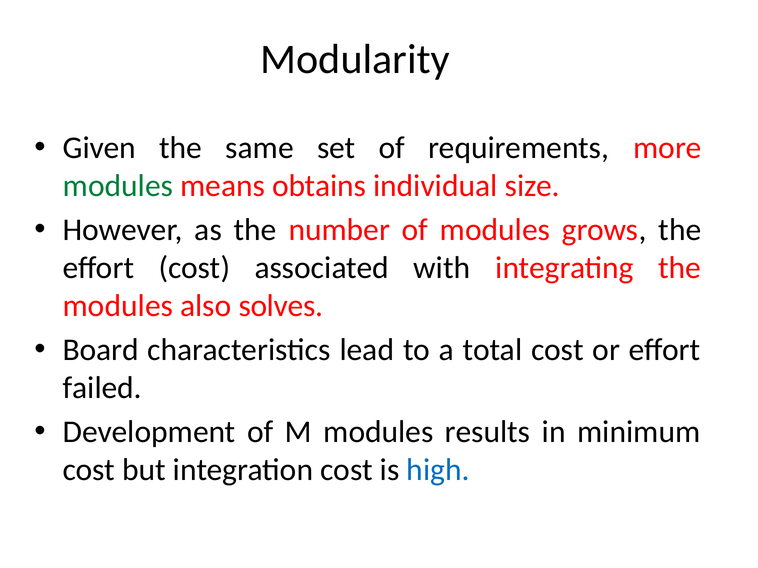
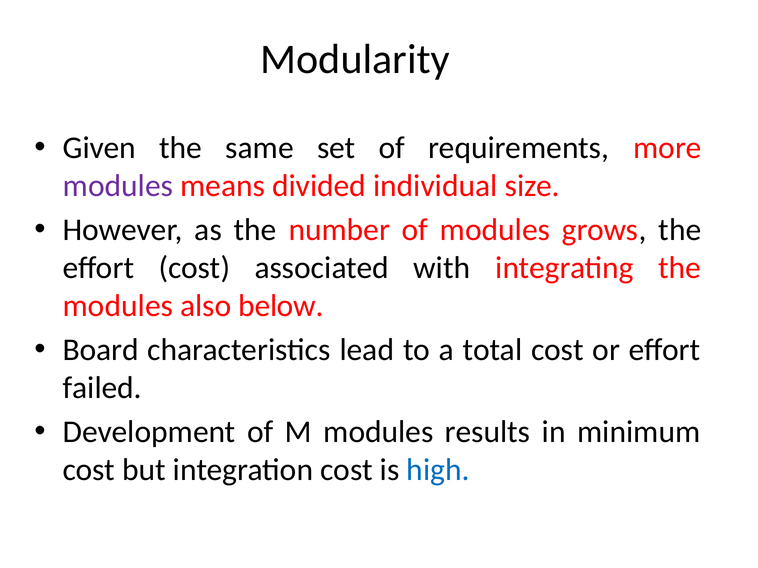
modules colour: green -> purple (118, 186)
obtains: obtains -> divided (319, 186)
solves: solves -> below (281, 306)
